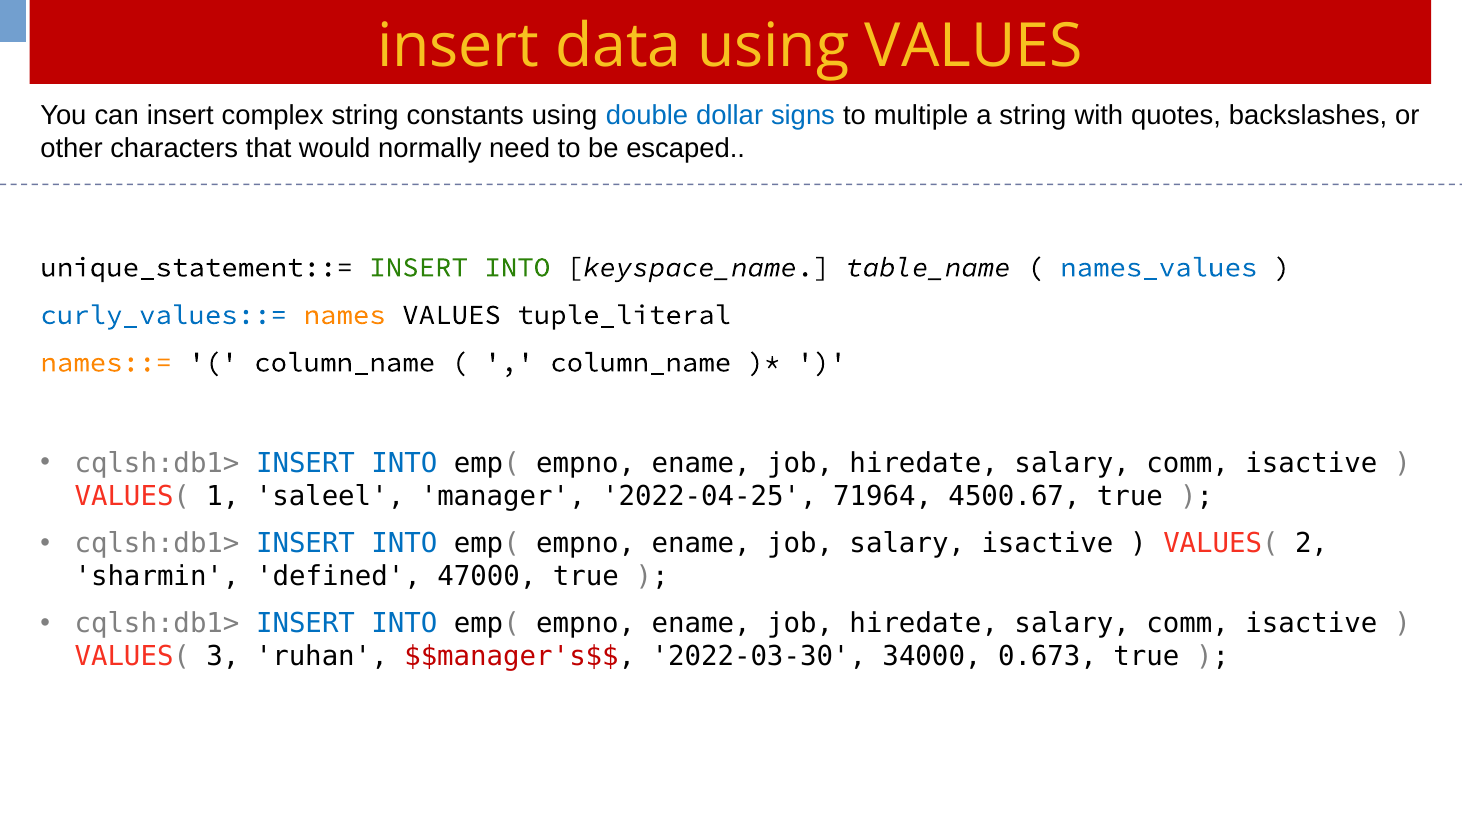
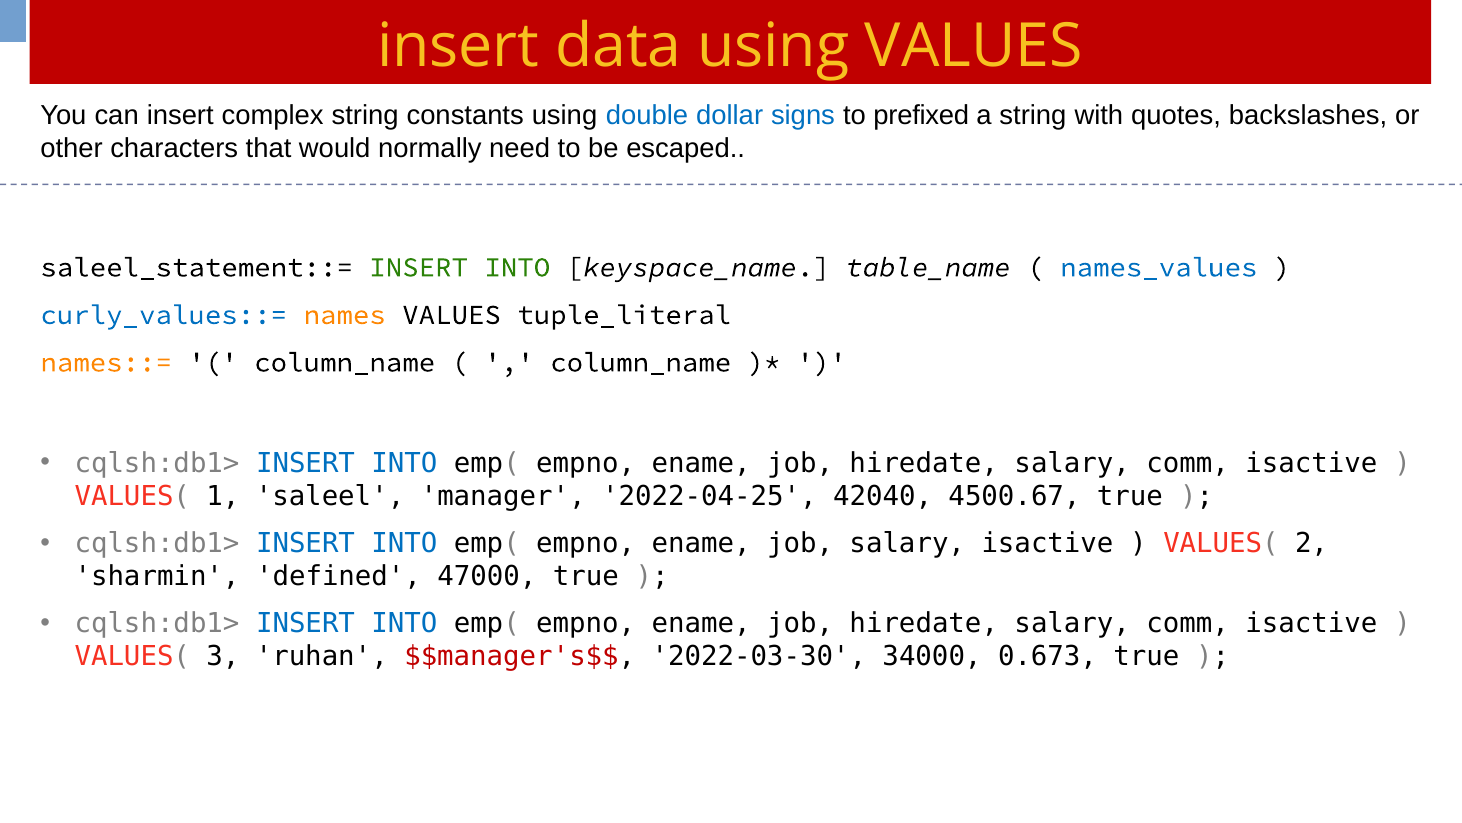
multiple: multiple -> prefixed (921, 115)
unique_statement::=: unique_statement::= -> saleel_statement::= (197, 267)
71964: 71964 -> 42040 (883, 496)
